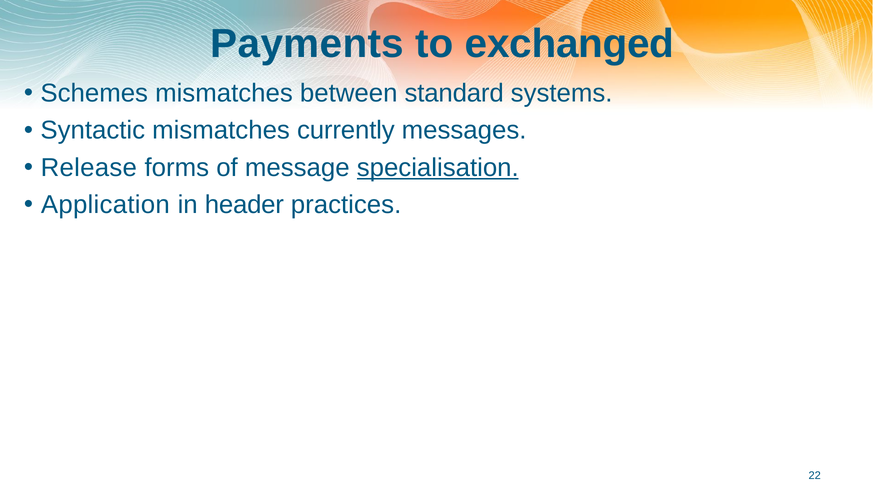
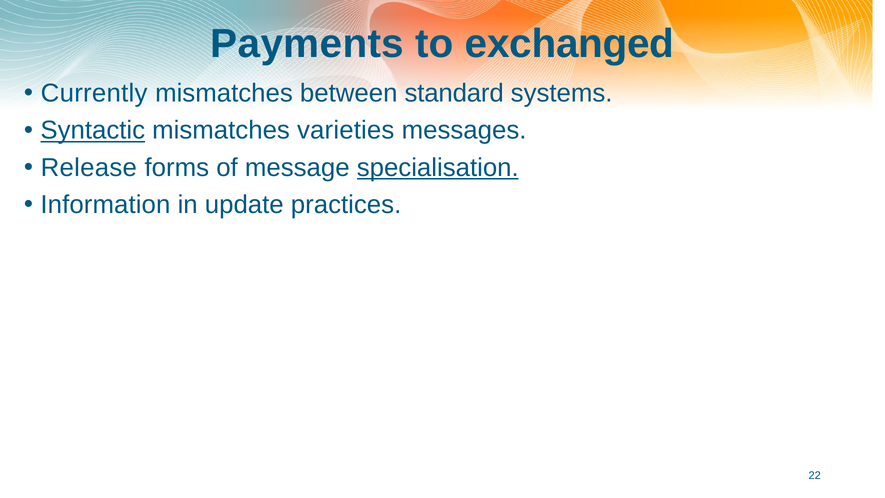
Schemes: Schemes -> Currently (94, 93)
Syntactic underline: none -> present (93, 130)
currently: currently -> varieties (346, 130)
Application: Application -> Information (105, 205)
header: header -> update (244, 205)
